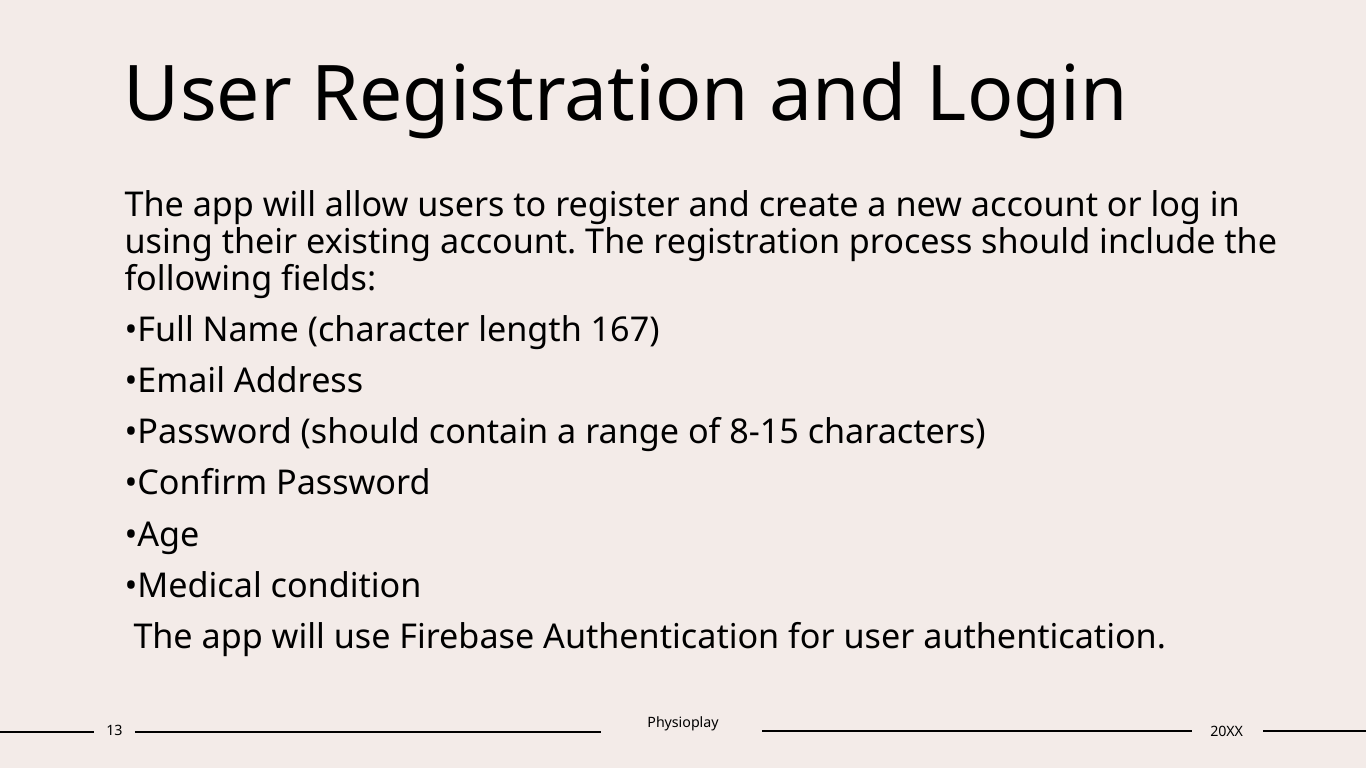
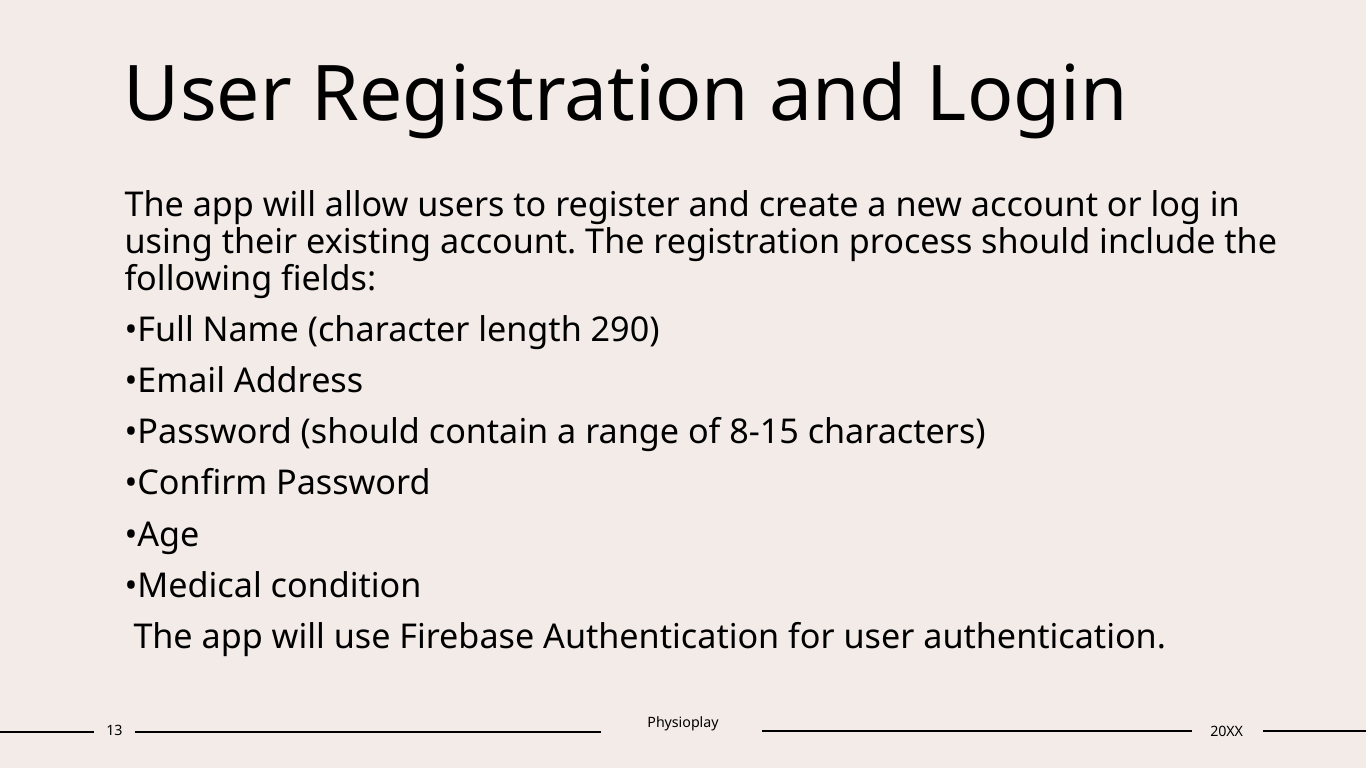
167: 167 -> 290 (625, 331)
